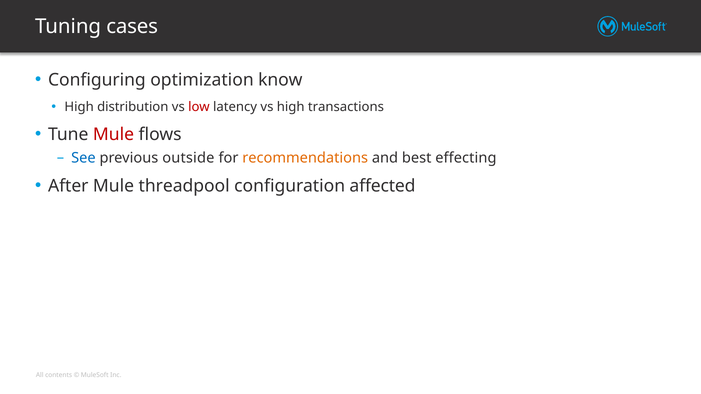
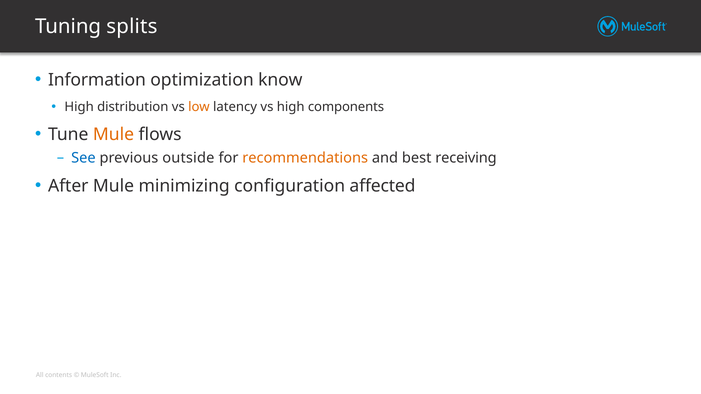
cases: cases -> splits (132, 27)
Configuring: Configuring -> Information (97, 80)
low colour: red -> orange (199, 107)
transactions: transactions -> components (346, 107)
Mule colour: red -> orange (114, 134)
effecting: effecting -> receiving (466, 158)
threadpool: threadpool -> minimizing (184, 186)
